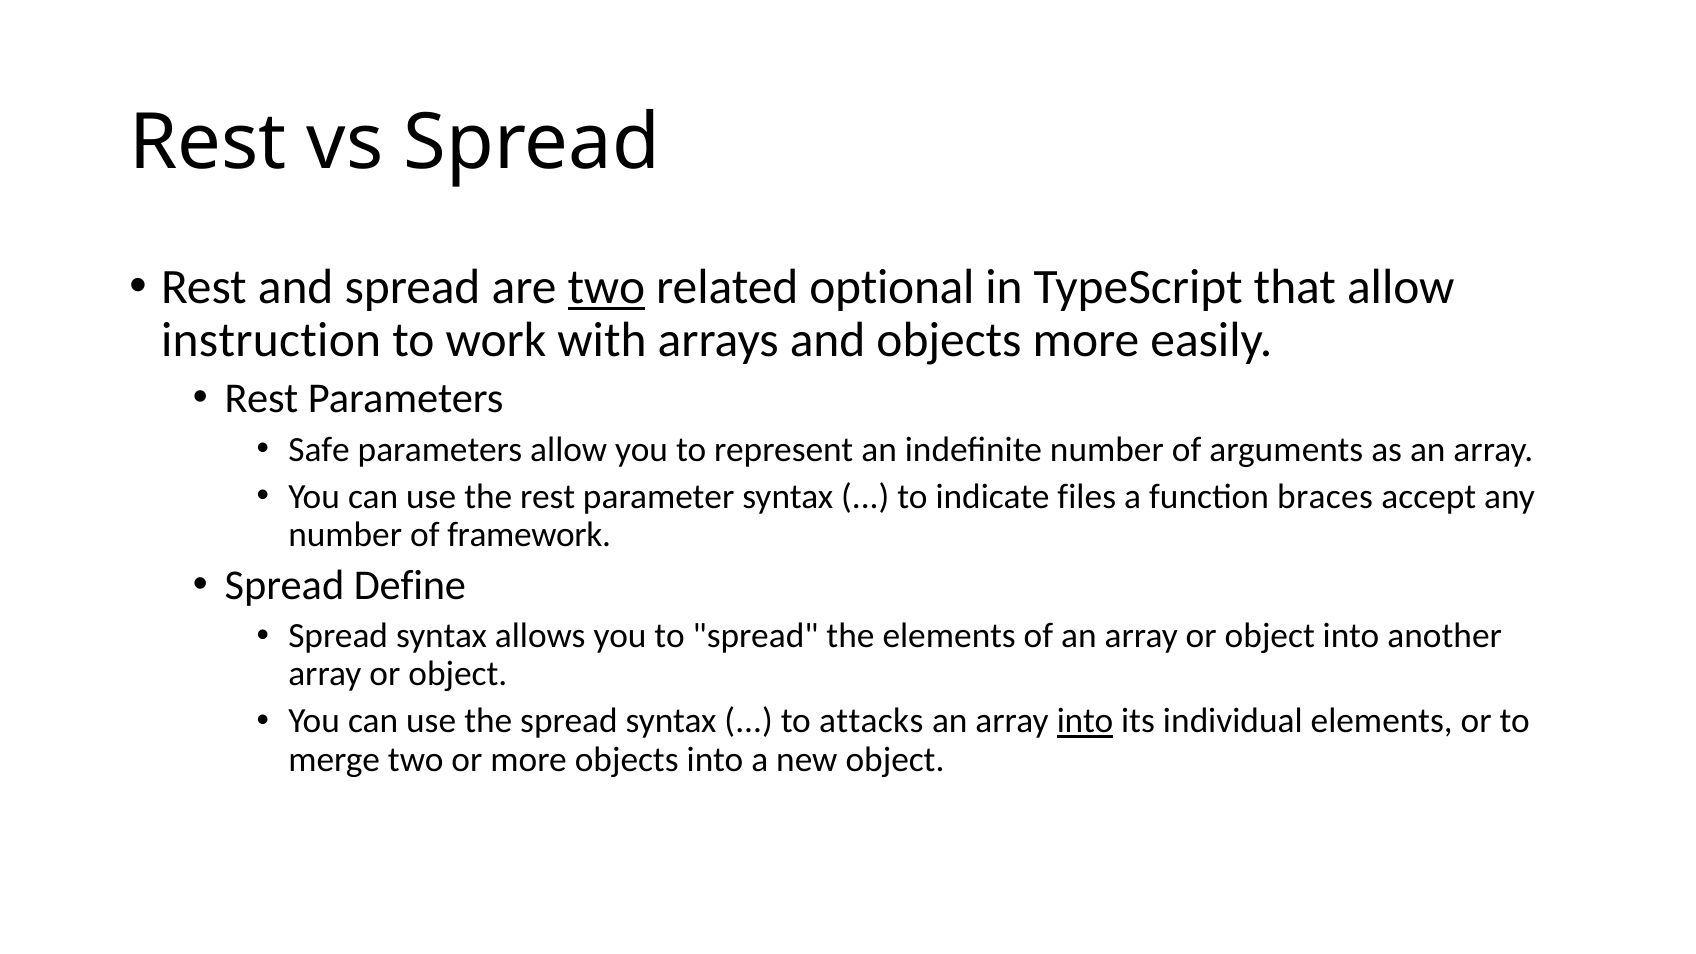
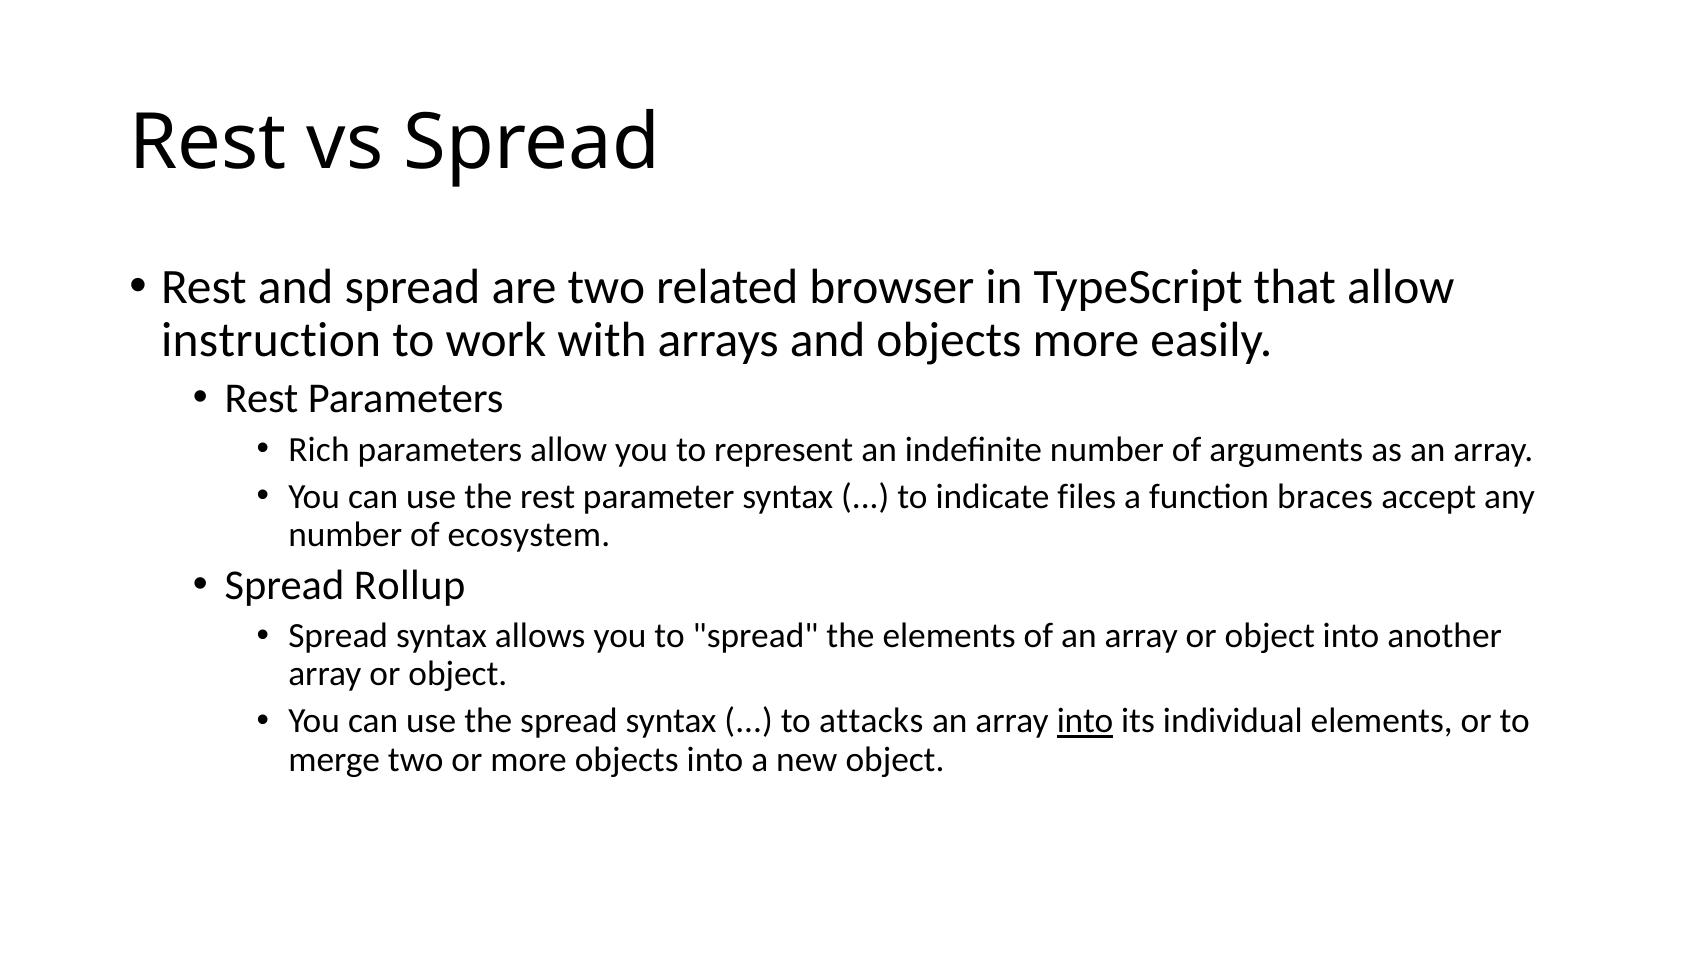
two underline: present -> none (606, 287)
optional: optional -> browser (892, 287)
Safe: Safe -> Rich (319, 449)
framework: framework -> ecosystem (529, 535)
Define: Define -> Rollup (410, 585)
